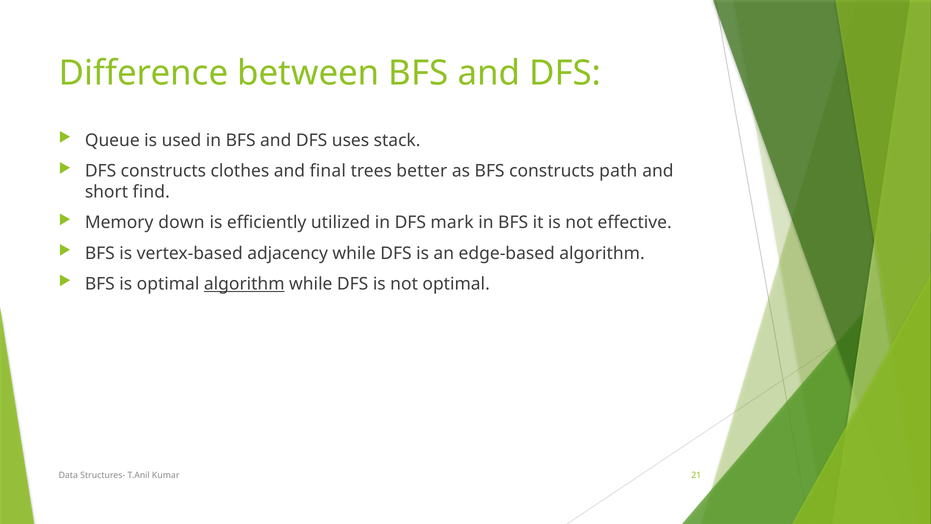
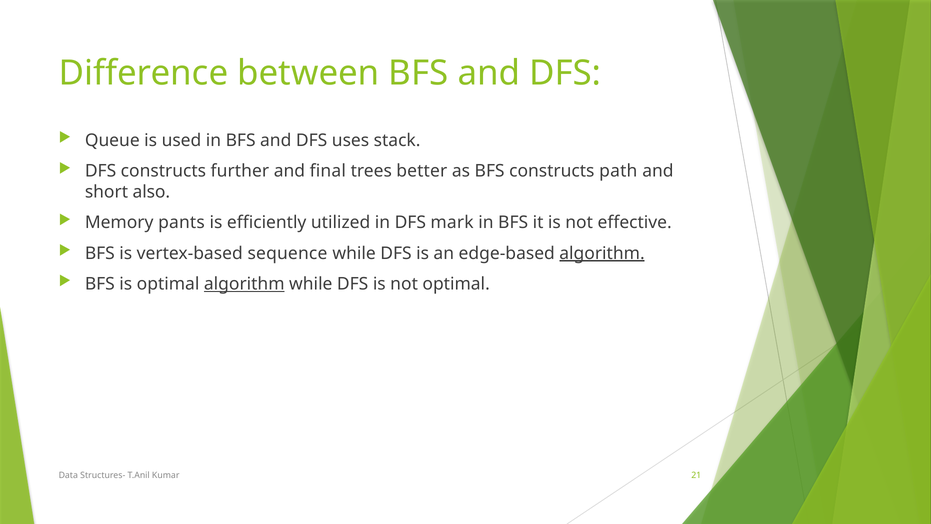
clothes: clothes -> further (240, 171)
find: find -> also (151, 192)
down: down -> pants (181, 222)
adjacency: adjacency -> sequence (287, 253)
algorithm underline: none -> present (602, 253)
